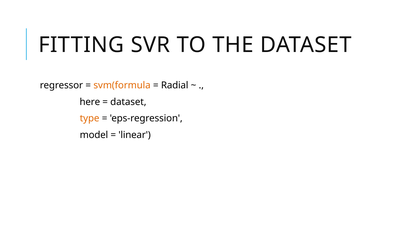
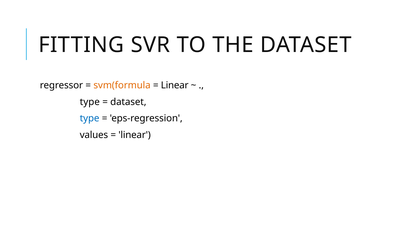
Radial: Radial -> Linear (175, 85)
here: here -> type (90, 102)
type colour: orange -> blue (90, 118)
model: model -> values (94, 135)
